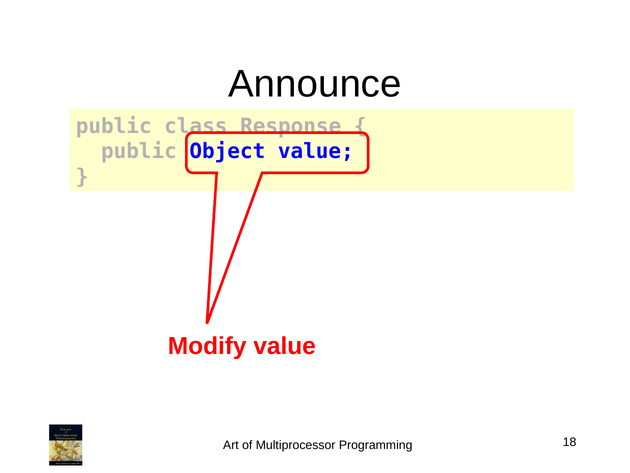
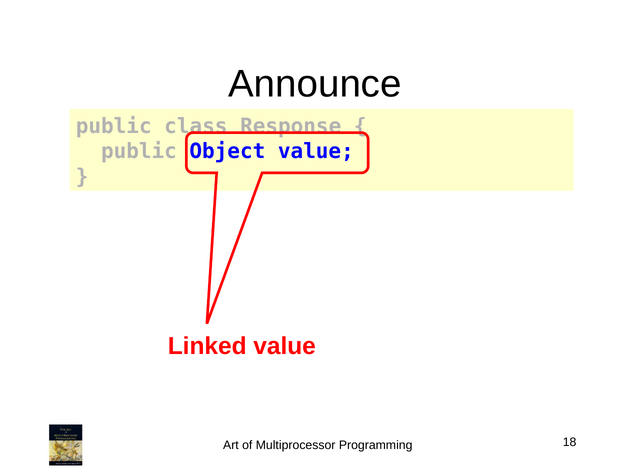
Modify: Modify -> Linked (207, 346)
